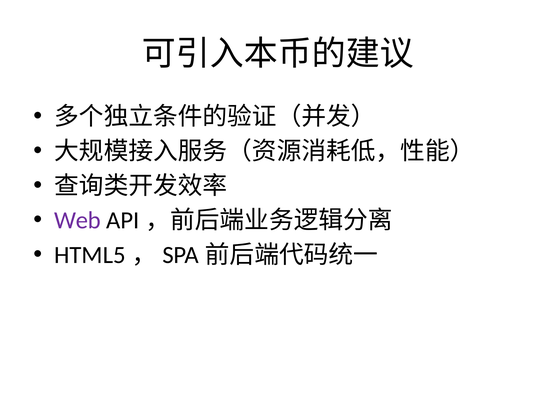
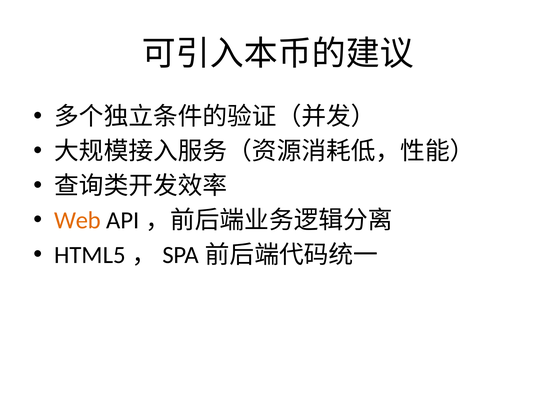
Web colour: purple -> orange (78, 220)
